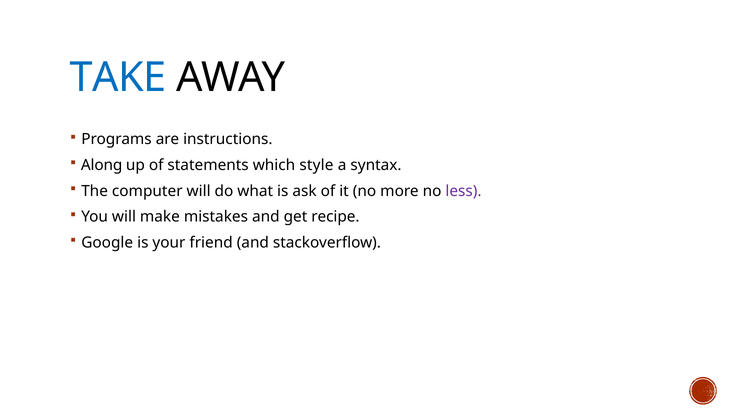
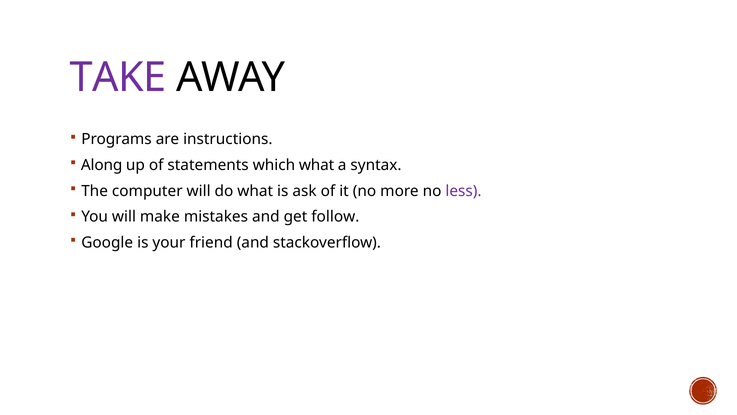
TAKE colour: blue -> purple (118, 78)
which style: style -> what (317, 165)
recipe: recipe -> follow (335, 217)
